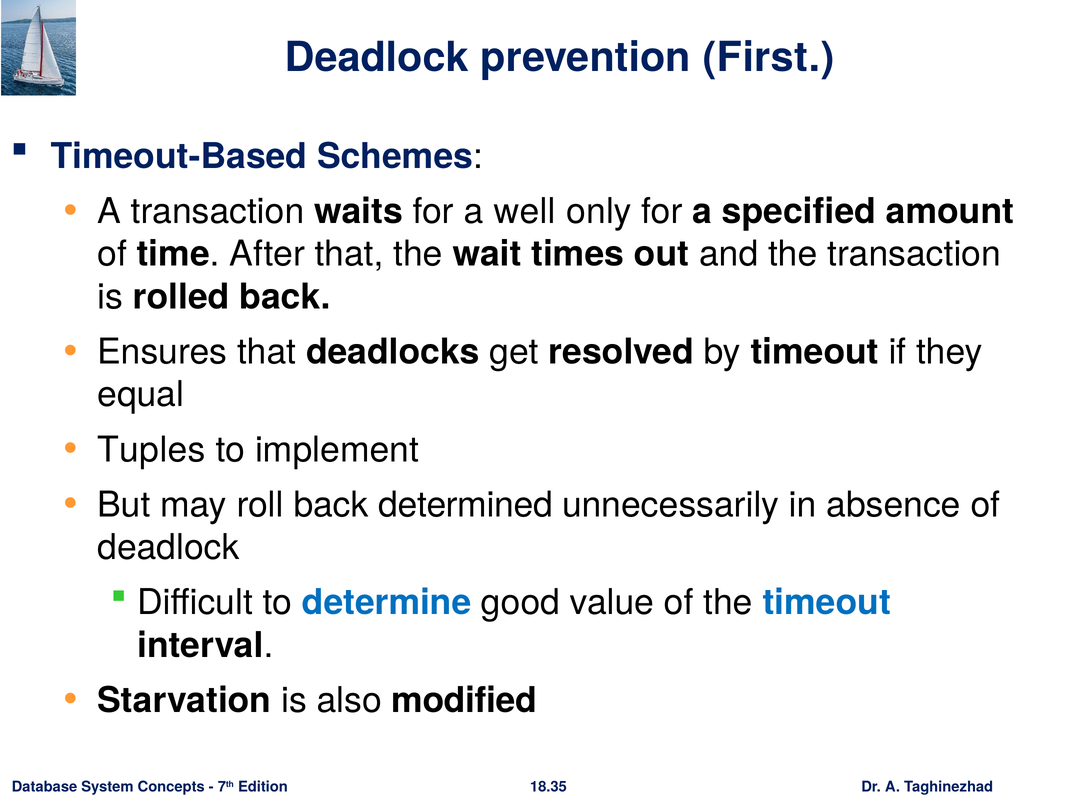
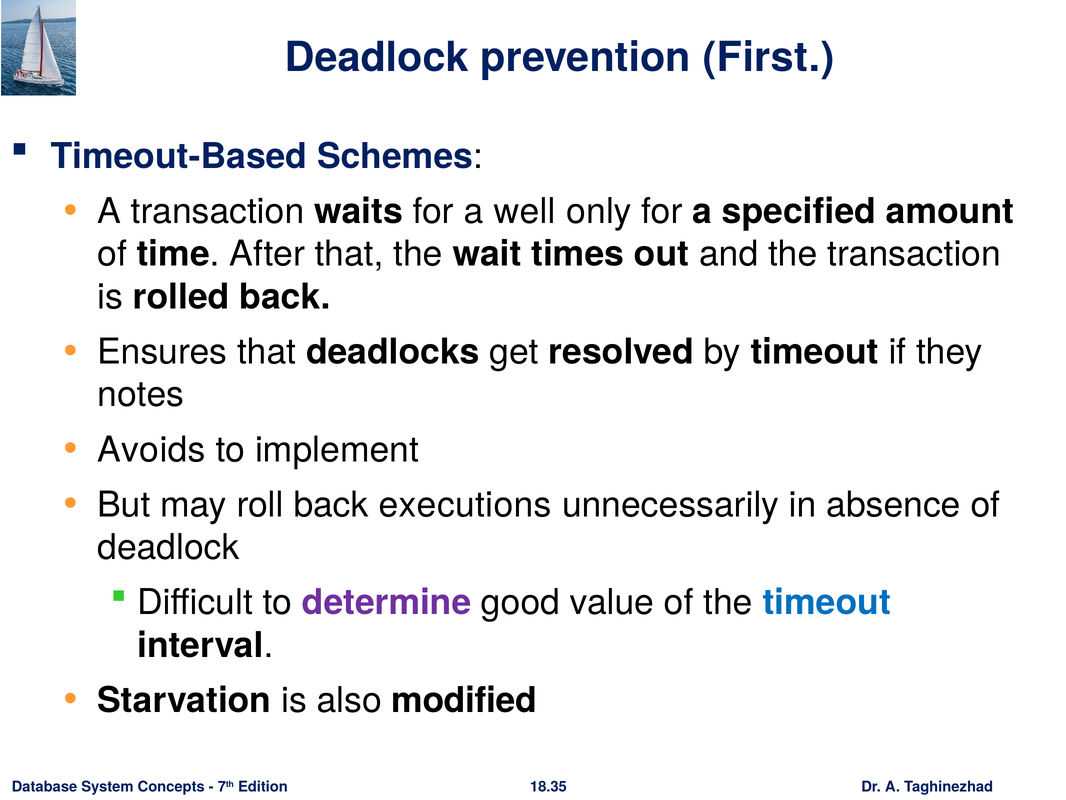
equal: equal -> notes (141, 394)
Tuples: Tuples -> Avoids (151, 450)
determined: determined -> executions (465, 505)
determine colour: blue -> purple (387, 602)
